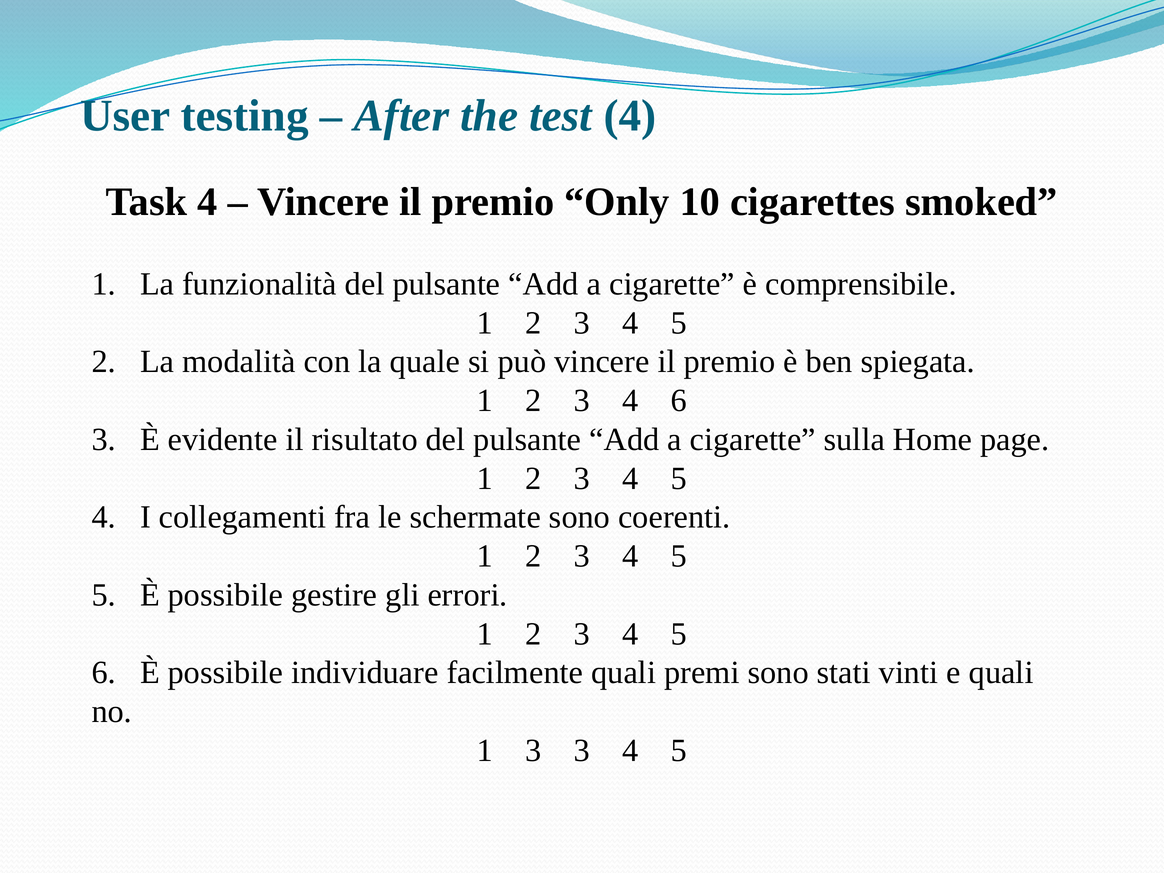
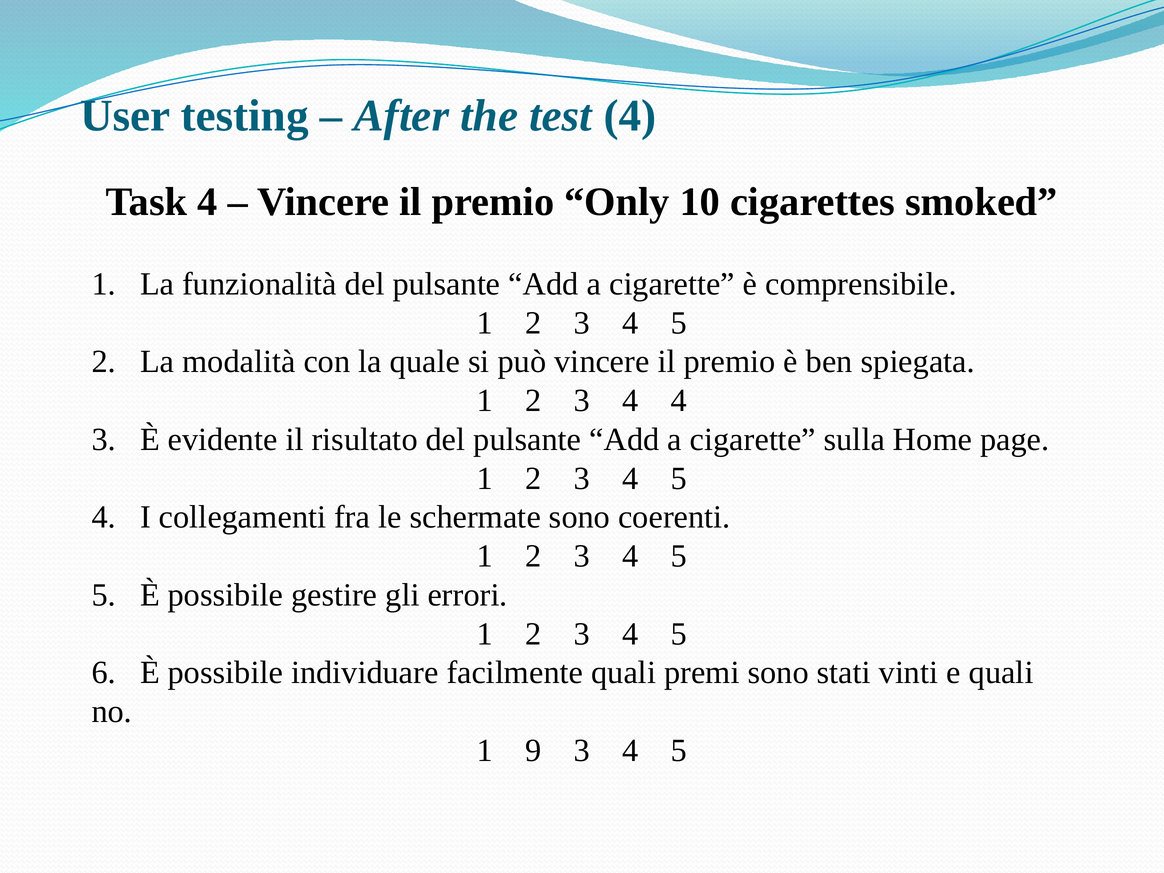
4 6: 6 -> 4 (679, 401)
1 3: 3 -> 9 (533, 750)
